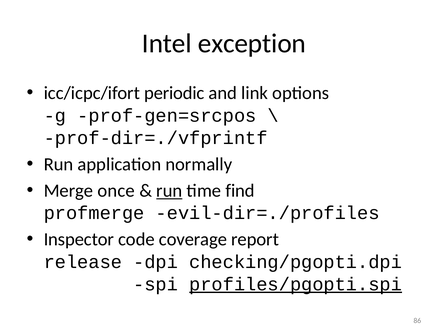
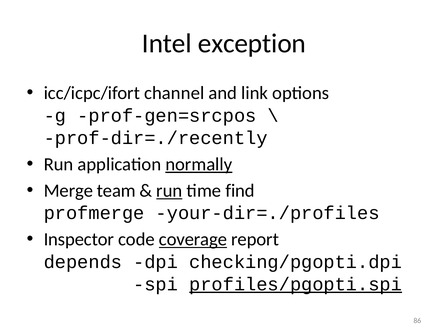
periodic: periodic -> channel (174, 93)
prof-dir=./vfprintf: prof-dir=./vfprintf -> prof-dir=./recently (156, 138)
normally underline: none -> present (199, 164)
once: once -> team (116, 191)
evil-dir=./profiles: evil-dir=./profiles -> your-dir=./profiles (268, 213)
coverage underline: none -> present (193, 240)
release: release -> depends (83, 262)
